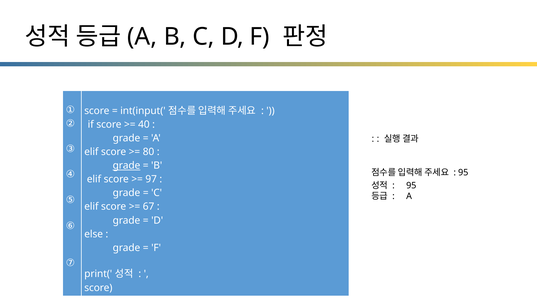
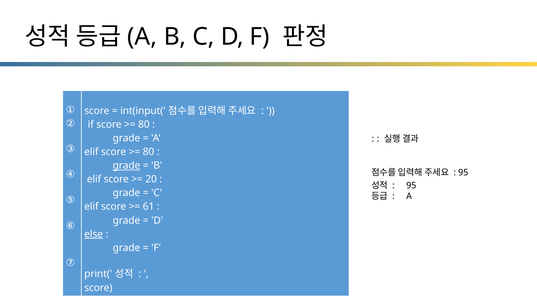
40: 40 -> 80 (144, 125)
97: 97 -> 20 (151, 179)
67: 67 -> 61 (149, 207)
else underline: none -> present (94, 234)
